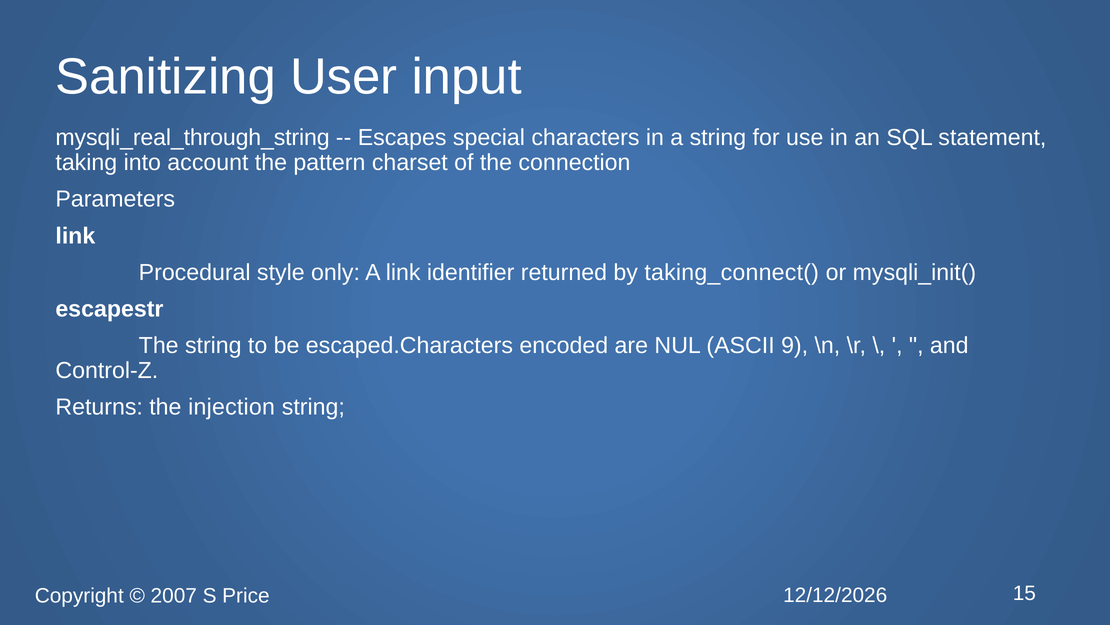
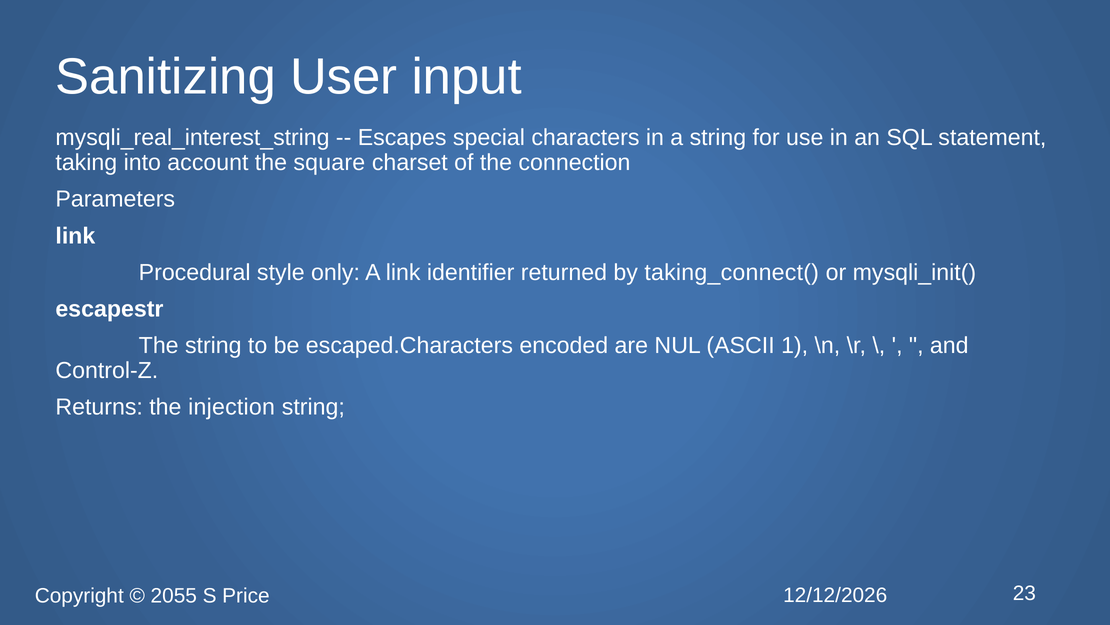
mysqli_real_through_string: mysqli_real_through_string -> mysqli_real_interest_string (193, 138)
pattern: pattern -> square (329, 163)
9: 9 -> 1 (795, 345)
2007: 2007 -> 2055 (174, 595)
15: 15 -> 23 (1024, 593)
